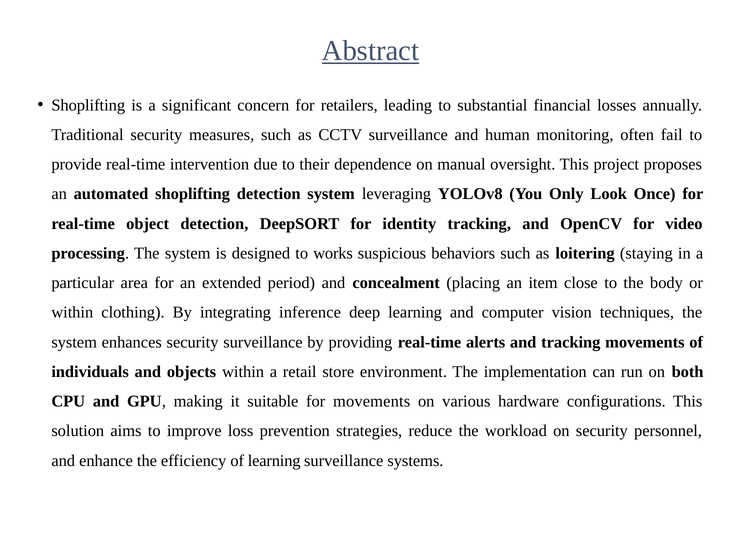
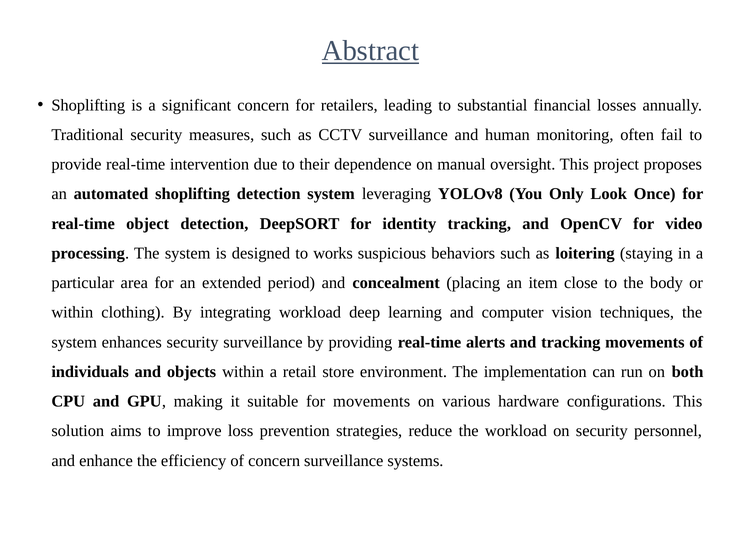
integrating inference: inference -> workload (310, 312)
of learning: learning -> concern (274, 460)
